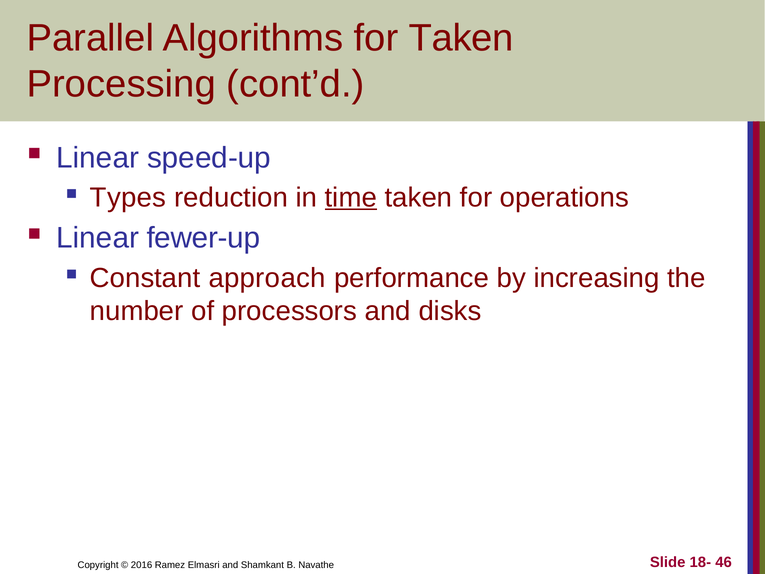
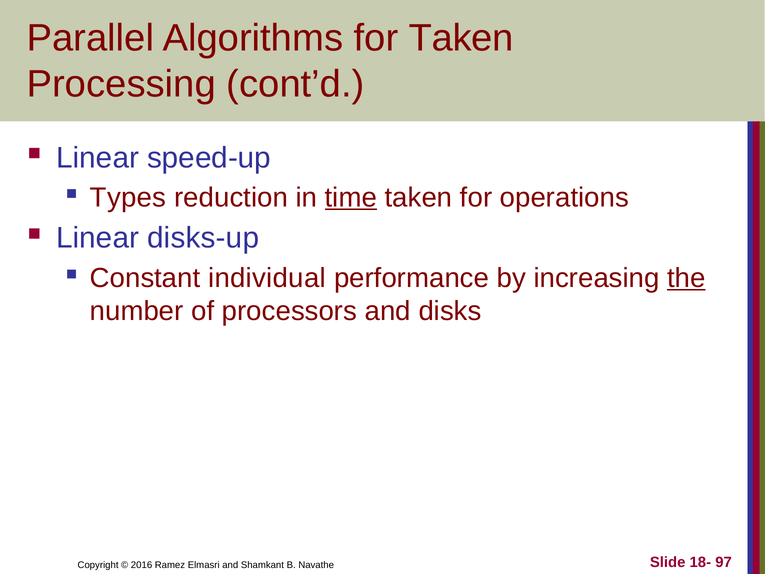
fewer-up: fewer-up -> disks-up (203, 238)
approach: approach -> individual (267, 278)
the underline: none -> present (686, 278)
46: 46 -> 97 (724, 562)
